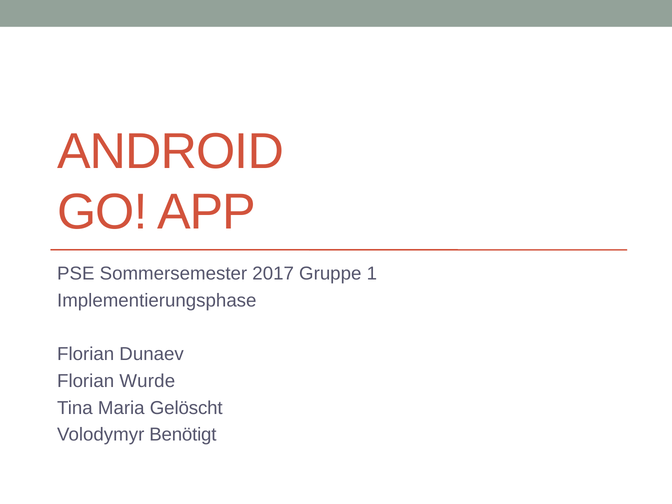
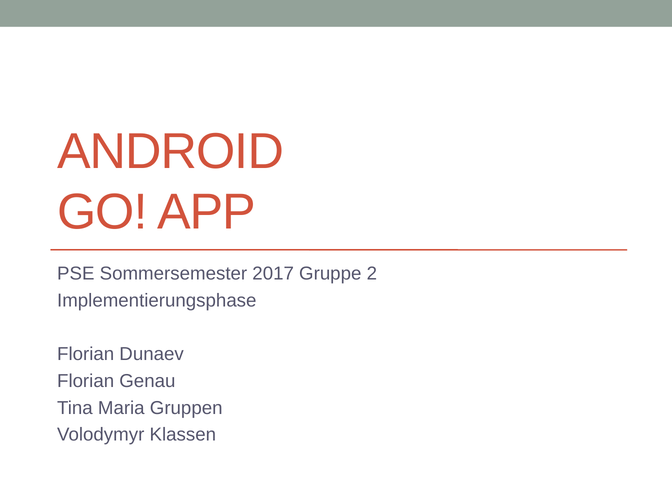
1: 1 -> 2 (372, 273)
Wurde: Wurde -> Genau (147, 381)
Gelöscht: Gelöscht -> Gruppen (186, 408)
Benötigt: Benötigt -> Klassen (183, 435)
